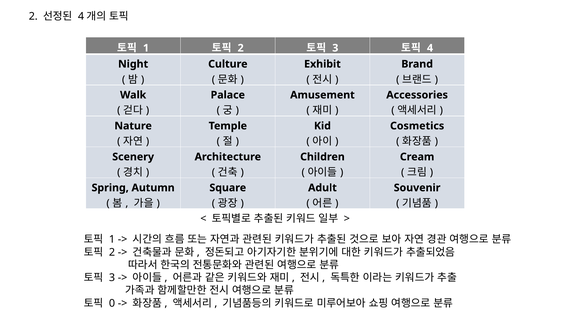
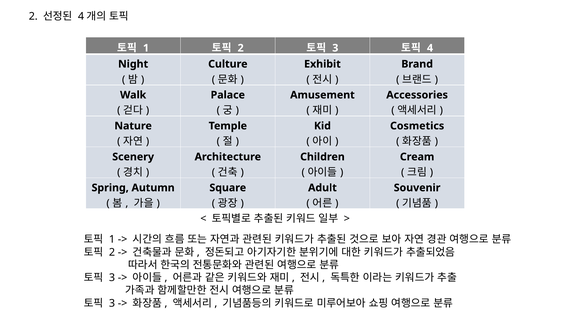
0: 0 -> 3 (112, 304)
